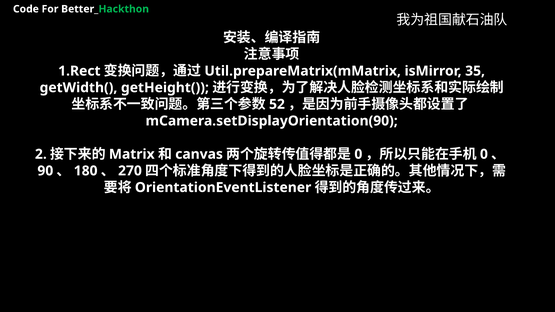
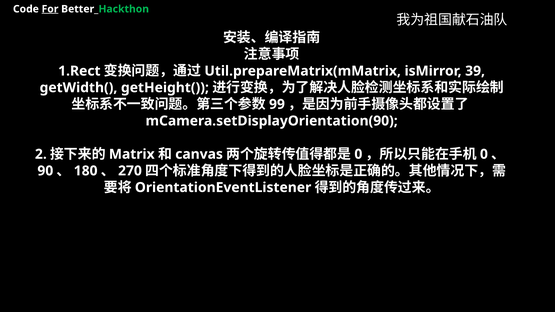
For underline: none -> present (50, 9)
35: 35 -> 39 (475, 71)
52: 52 -> 99 (277, 104)
